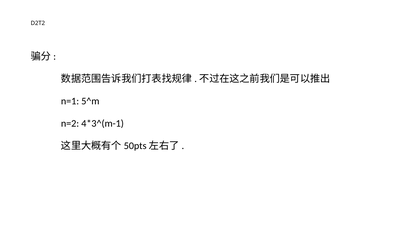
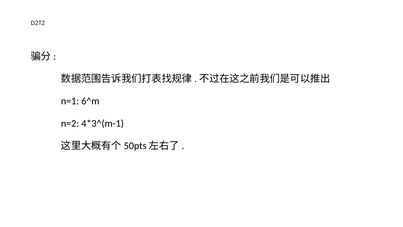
5^m: 5^m -> 6^m (90, 101)
